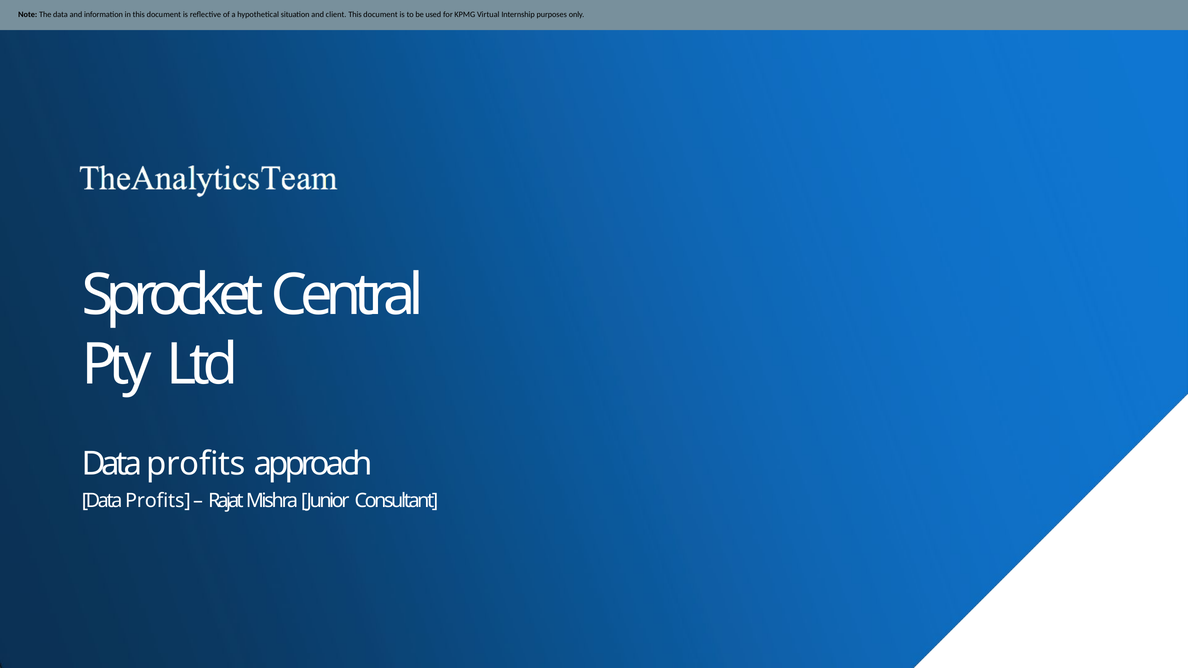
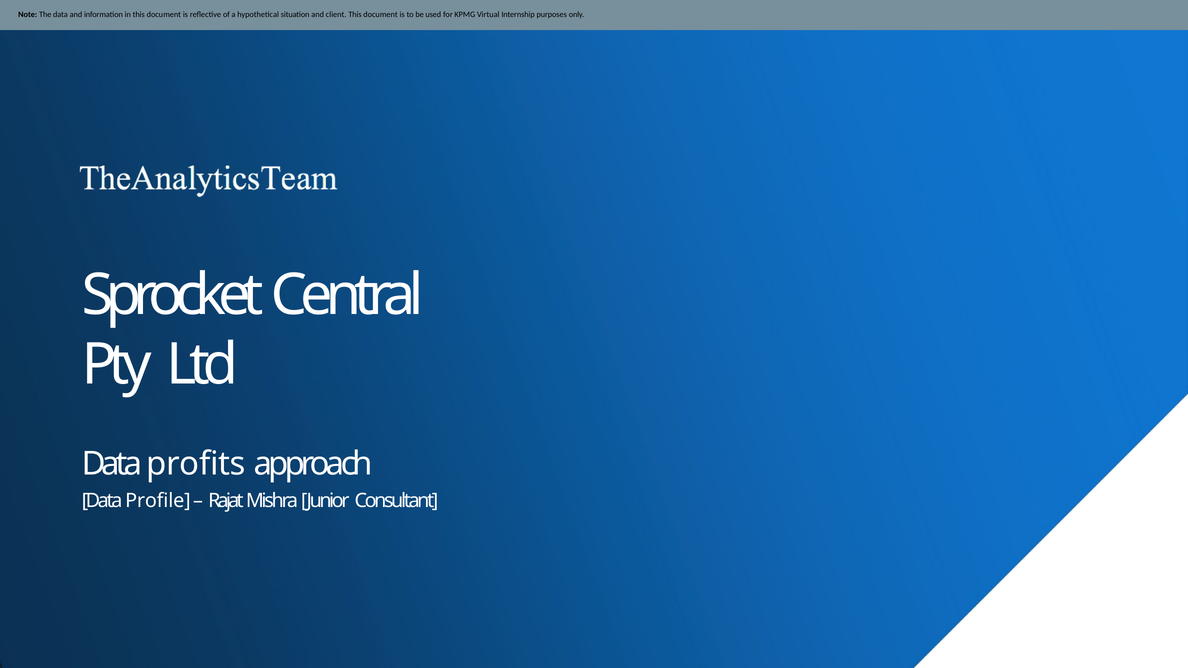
Profits: Profits -> Profile (158, 501)
